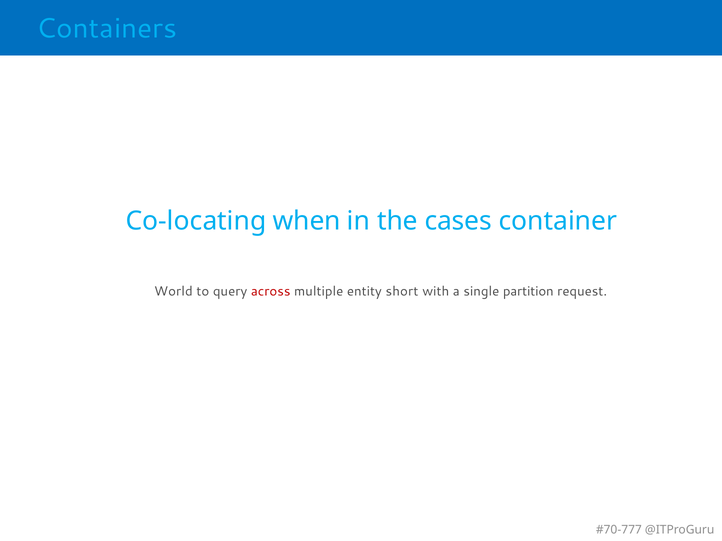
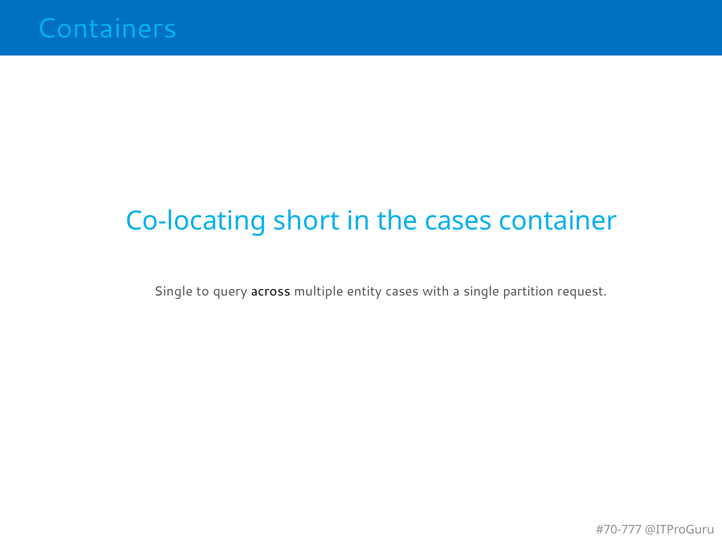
when: when -> short (306, 221)
World: World -> Single (173, 292)
across colour: red -> black (271, 292)
entity short: short -> cases (402, 292)
